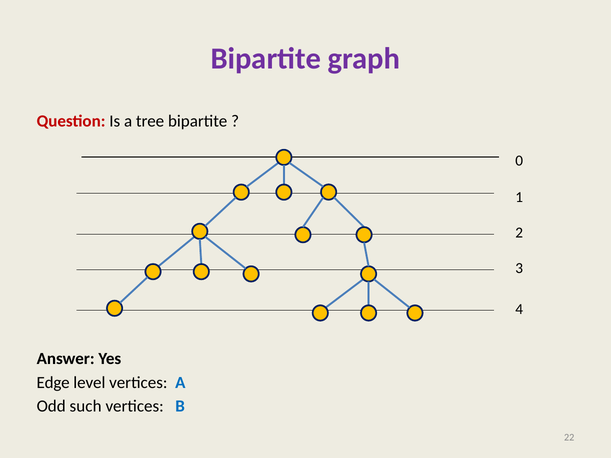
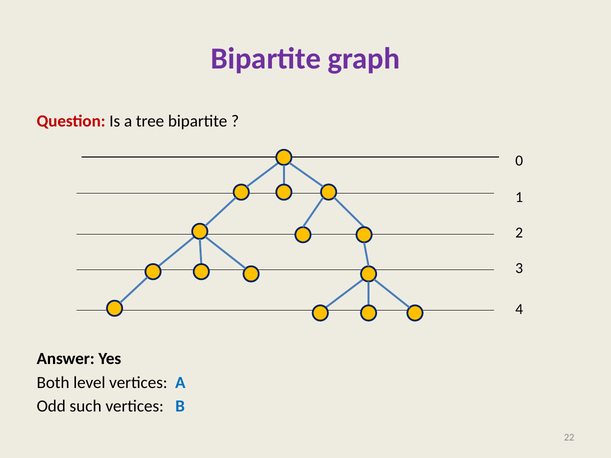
Edge: Edge -> Both (53, 383)
